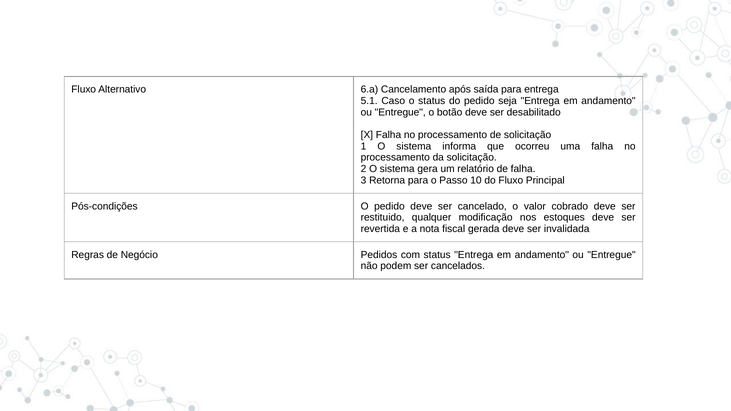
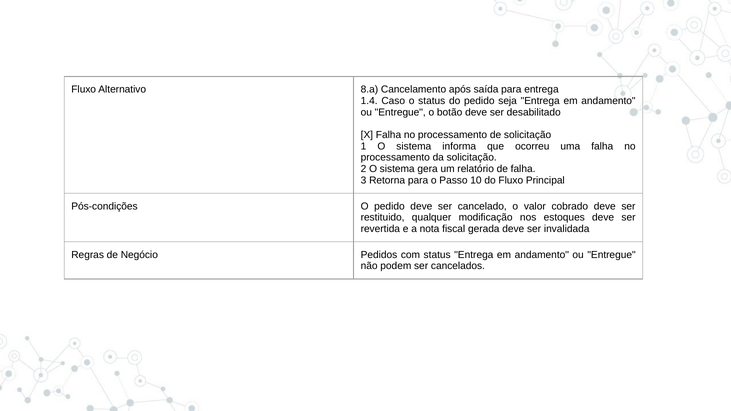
6.a: 6.a -> 8.a (369, 90)
5.1: 5.1 -> 1.4 (369, 101)
